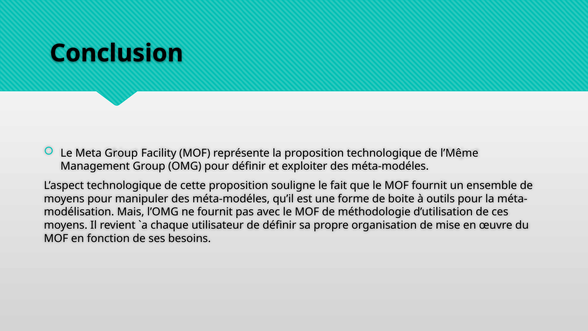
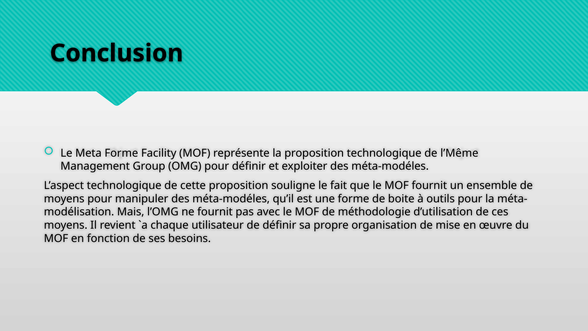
Meta Group: Group -> Forme (121, 153)
